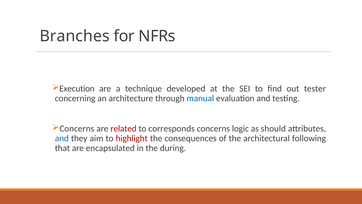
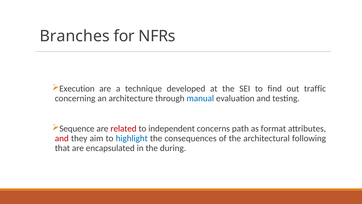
tester: tester -> traffic (315, 89)
Concerns: Concerns -> Sequence (77, 128)
corresponds: corresponds -> independent (172, 128)
logic: logic -> path (240, 128)
should: should -> format (273, 128)
and colour: blue -> red (62, 138)
highlight colour: red -> blue (132, 138)
